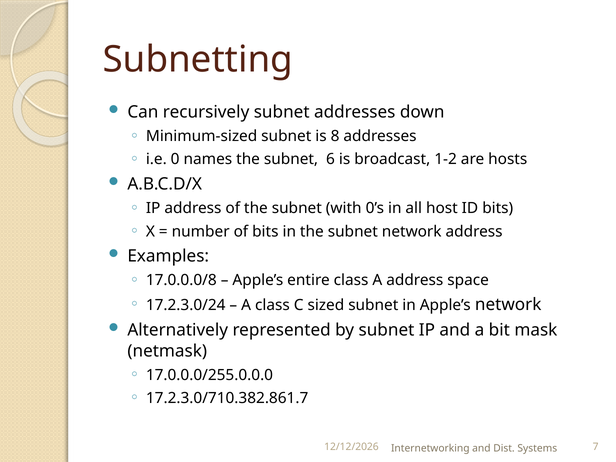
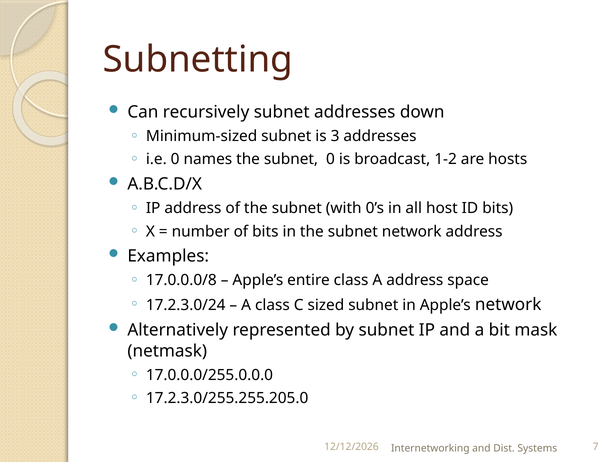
8: 8 -> 3 (335, 136)
subnet 6: 6 -> 0 (331, 159)
17.2.3.0/710.382.861.7: 17.2.3.0/710.382.861.7 -> 17.2.3.0/255.255.205.0 (227, 398)
